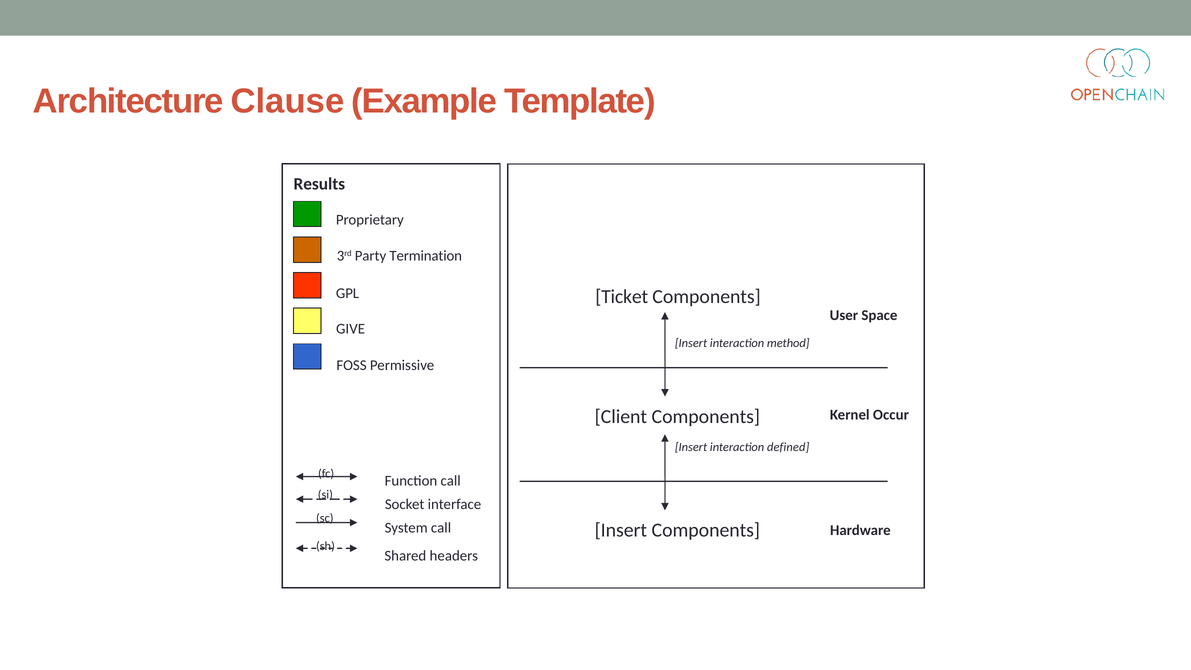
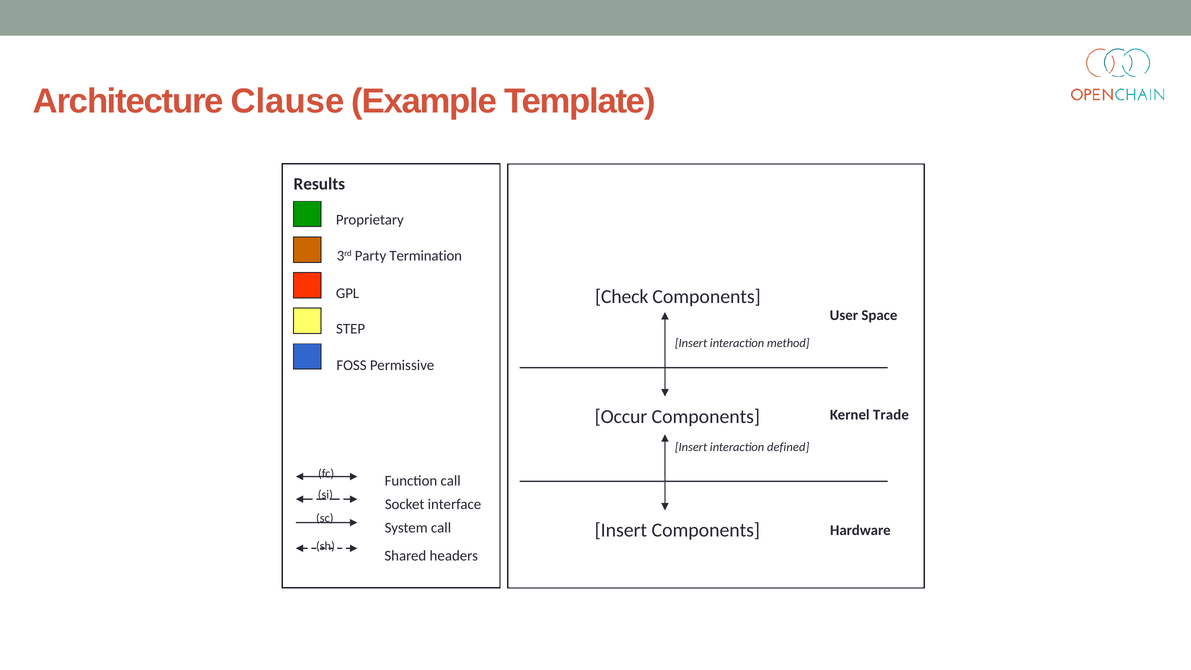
Ticket: Ticket -> Check (622, 296)
GIVE: GIVE -> STEP (351, 329)
Client: Client -> Occur (621, 416)
Occur: Occur -> Trade (891, 415)
